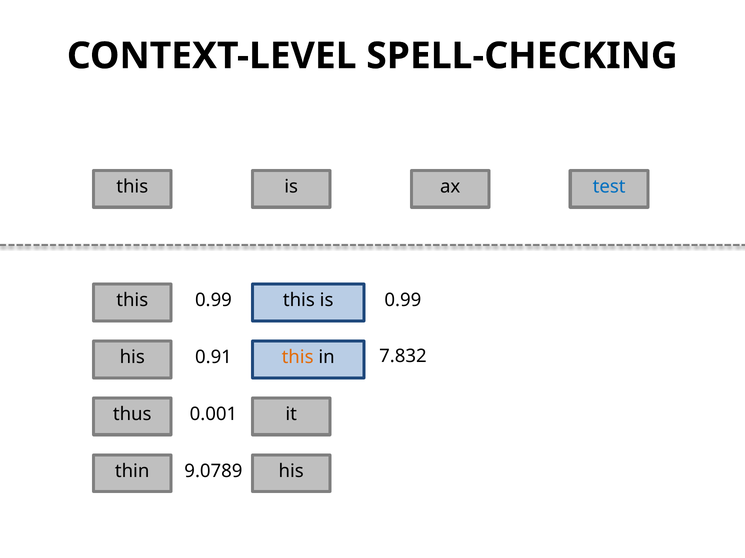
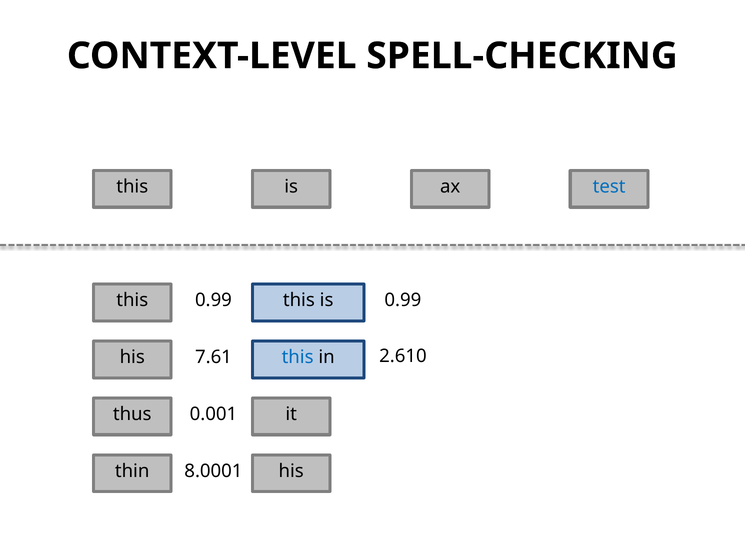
7.832: 7.832 -> 2.610 (403, 356)
0.91: 0.91 -> 7.61 (213, 358)
this colour: orange -> blue (298, 358)
9.0789: 9.0789 -> 8.0001 (213, 472)
